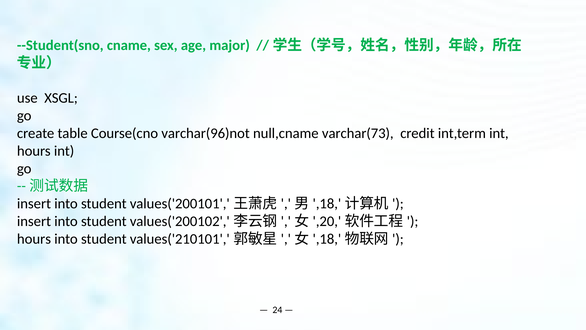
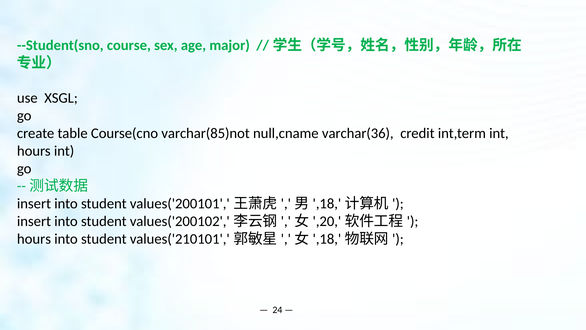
cname: cname -> course (129, 45)
varchar(96)not: varchar(96)not -> varchar(85)not (206, 133)
varchar(73: varchar(73 -> varchar(36 (358, 133)
